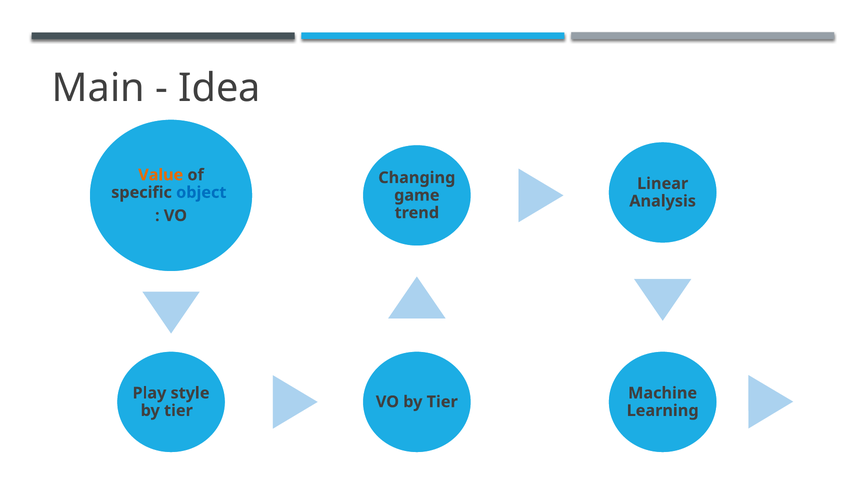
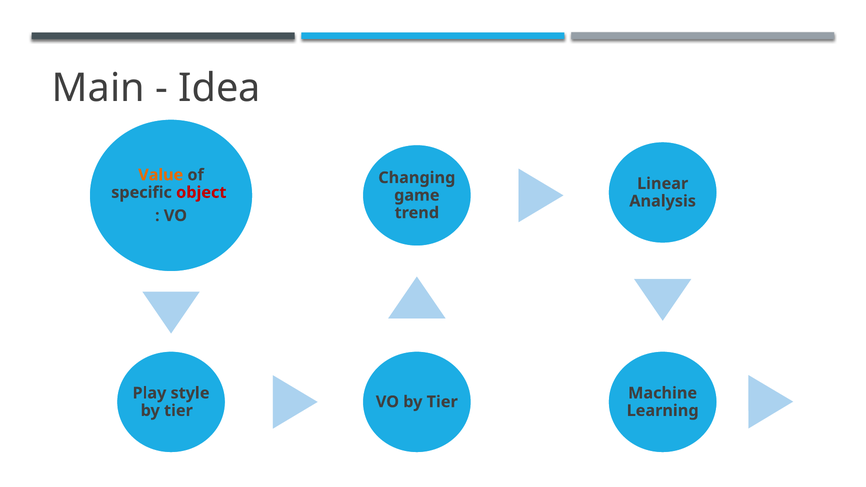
object colour: blue -> red (201, 193)
